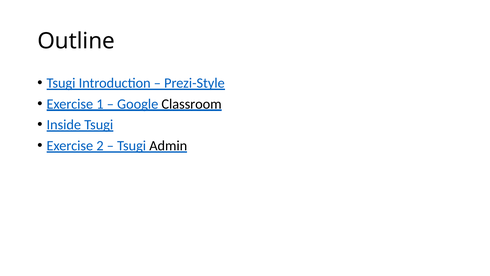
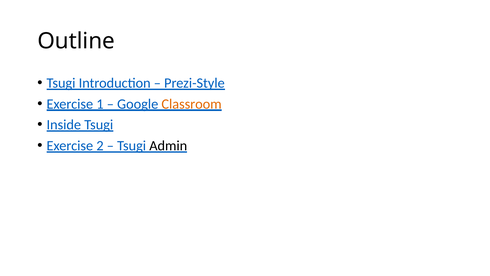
Classroom colour: black -> orange (192, 104)
